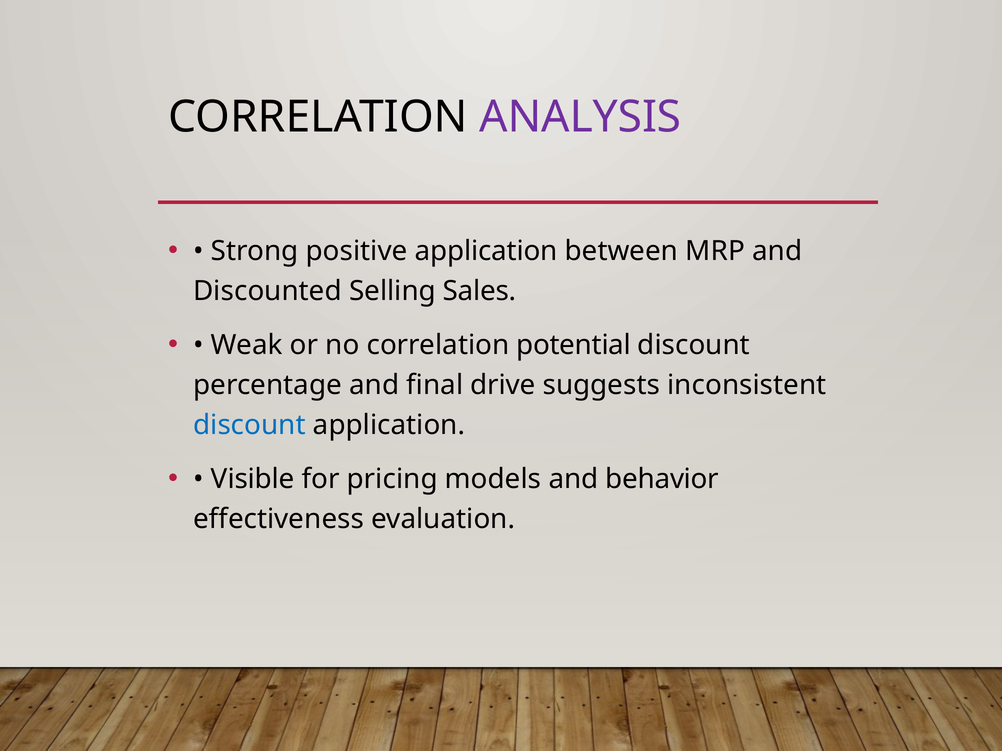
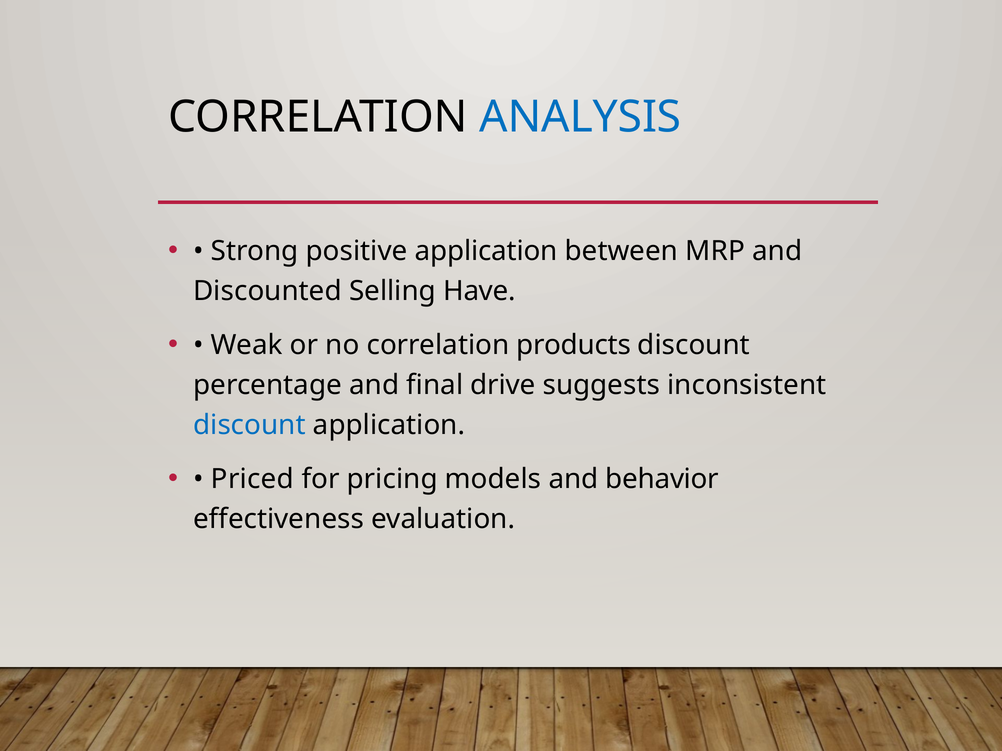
ANALYSIS colour: purple -> blue (580, 117)
Sales: Sales -> Have (480, 291)
potential: potential -> products (574, 345)
Visible: Visible -> Priced (253, 479)
